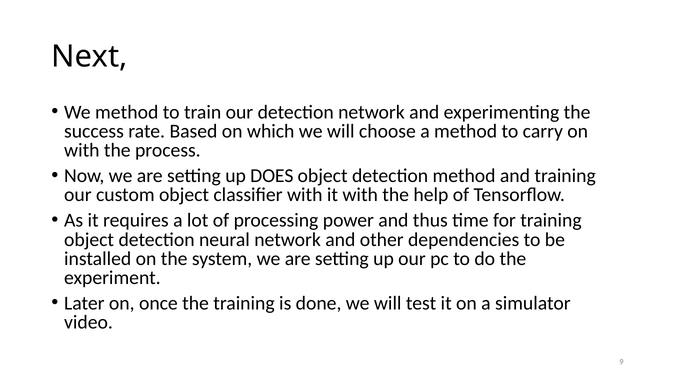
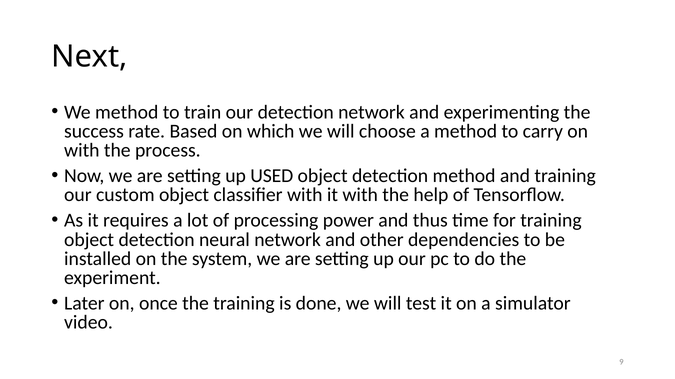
DOES: DOES -> USED (272, 176)
